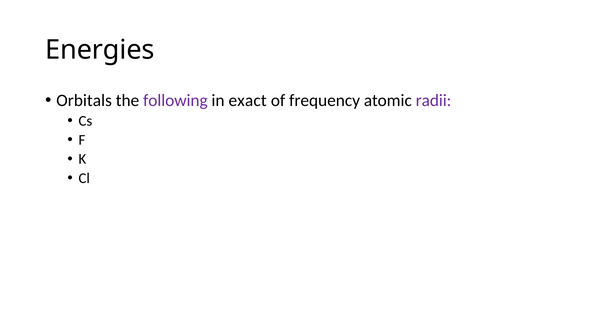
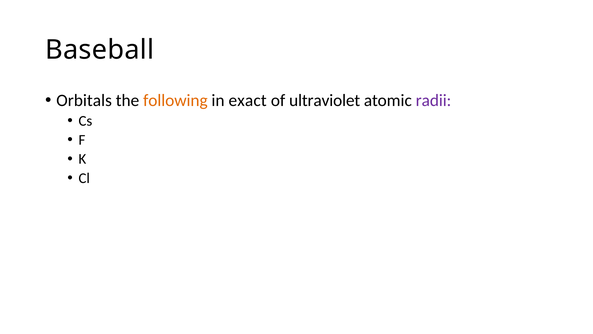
Energies: Energies -> Baseball (100, 50)
following colour: purple -> orange (175, 100)
frequency: frequency -> ultraviolet (325, 100)
